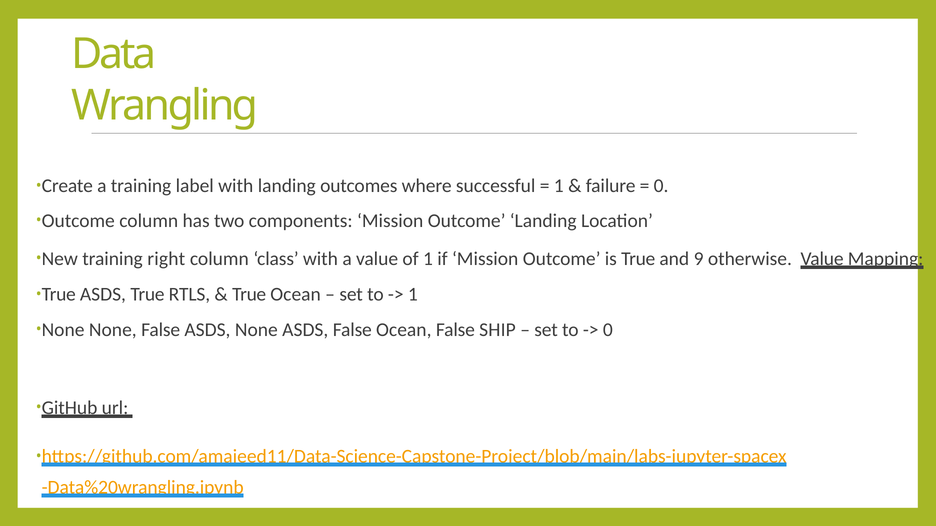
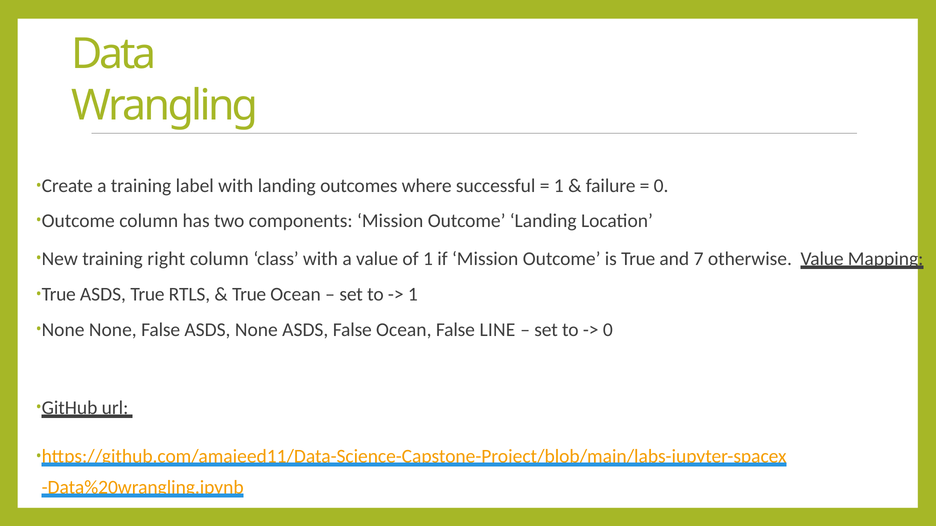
9: 9 -> 7 (699, 259)
SHIP: SHIP -> LINE (497, 330)
